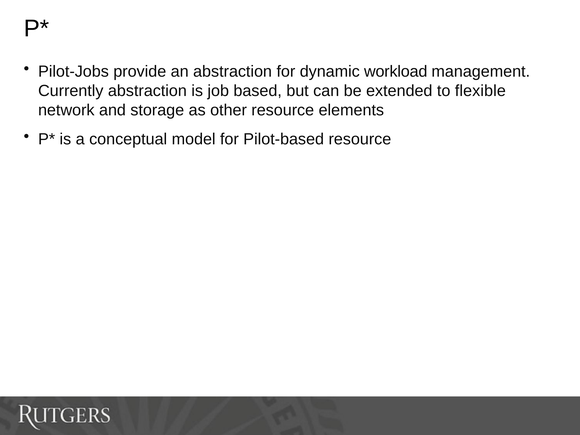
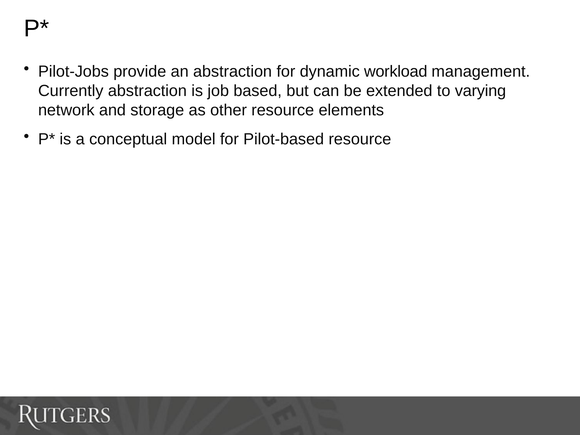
flexible: flexible -> varying (480, 91)
